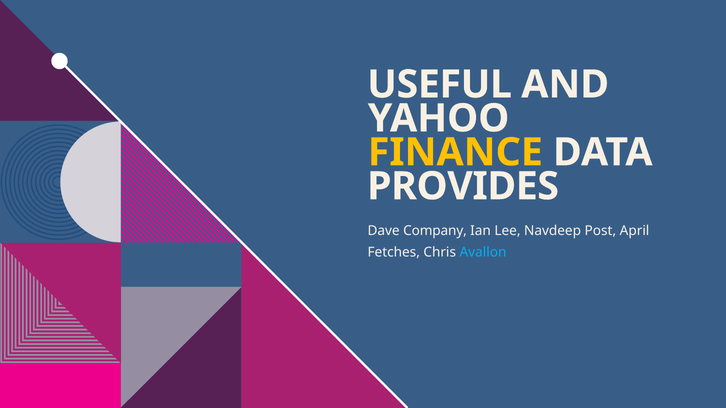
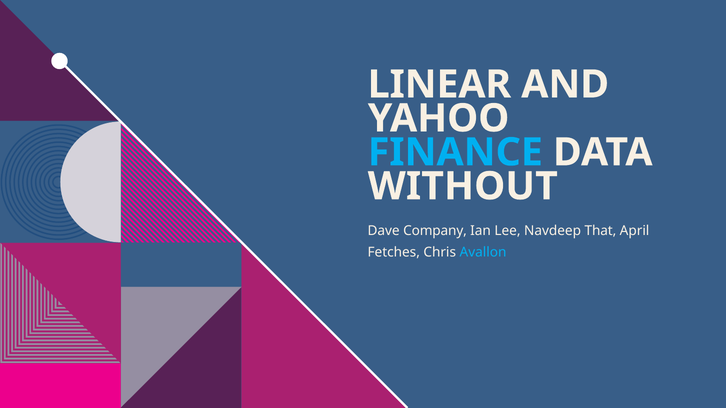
USEFUL: USEFUL -> LINEAR (439, 85)
FINANCE colour: yellow -> light blue (455, 153)
PROVIDES: PROVIDES -> WITHOUT (463, 186)
Post: Post -> That (600, 231)
